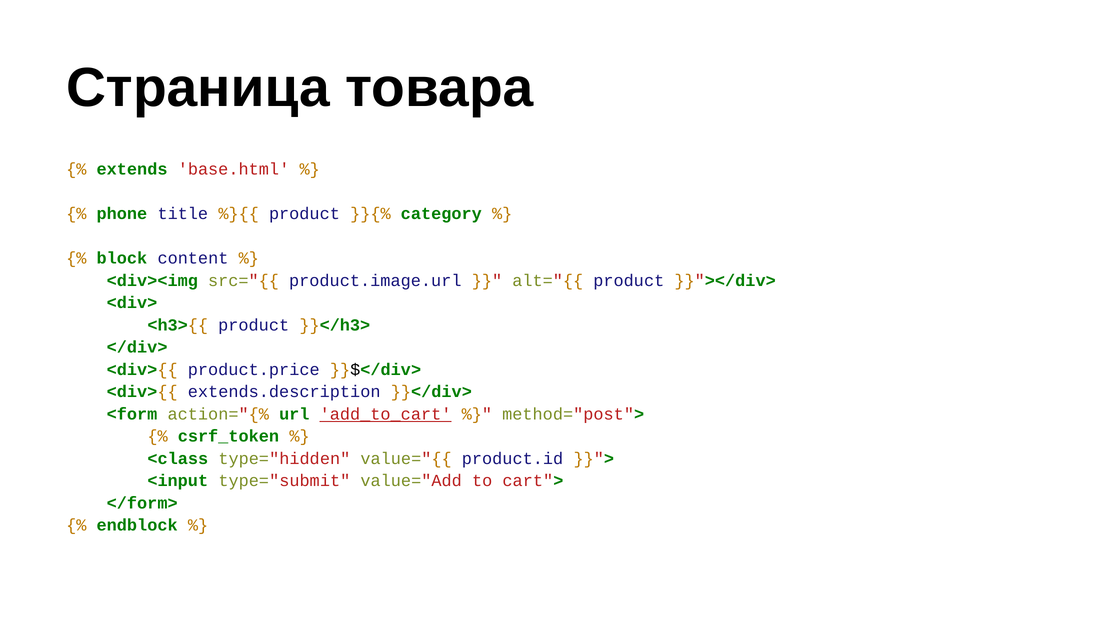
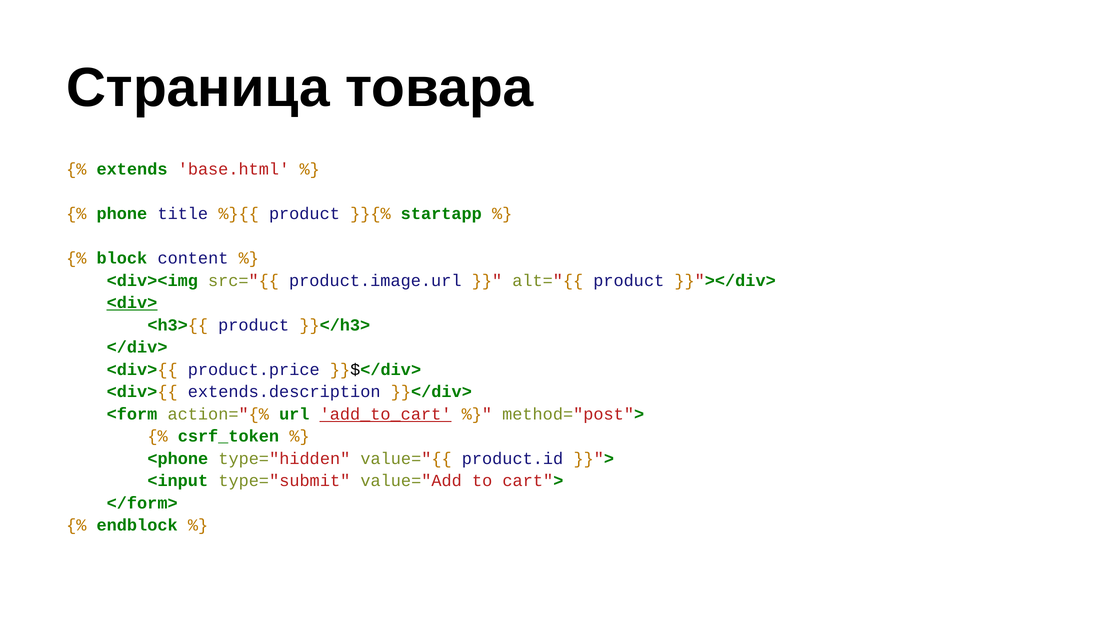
category: category -> startapp (441, 214)
<div> underline: none -> present (132, 303)
<class: <class -> <phone (178, 459)
